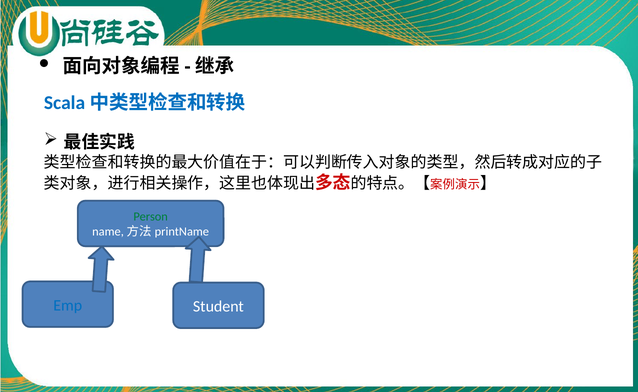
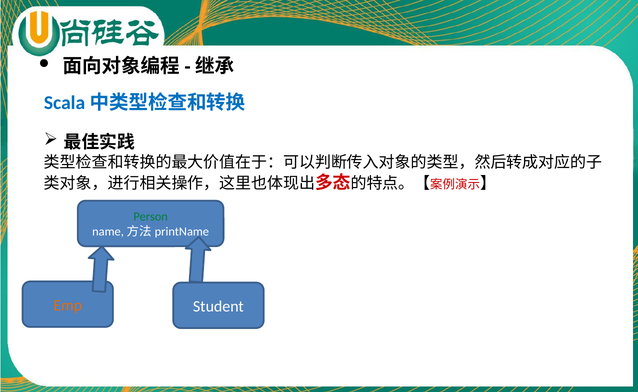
Emp colour: blue -> orange (68, 305)
